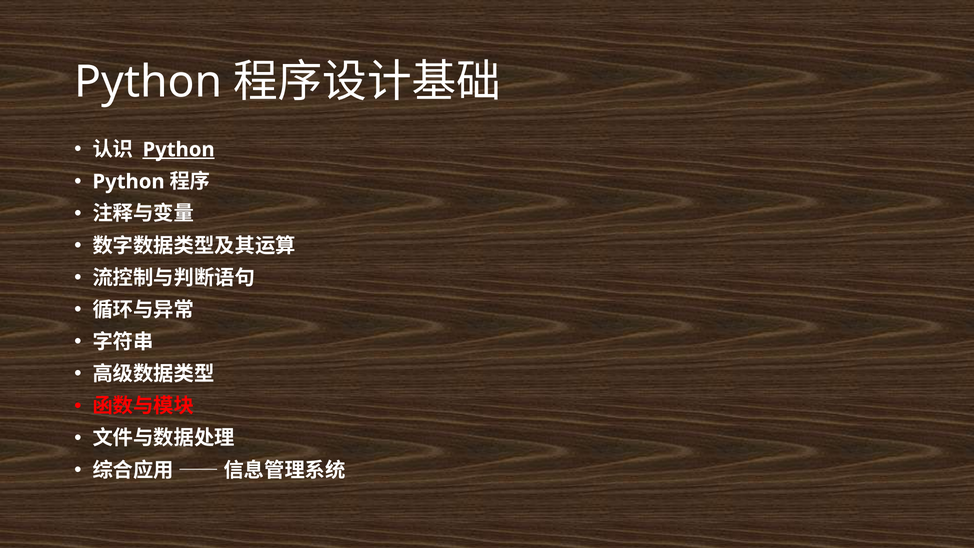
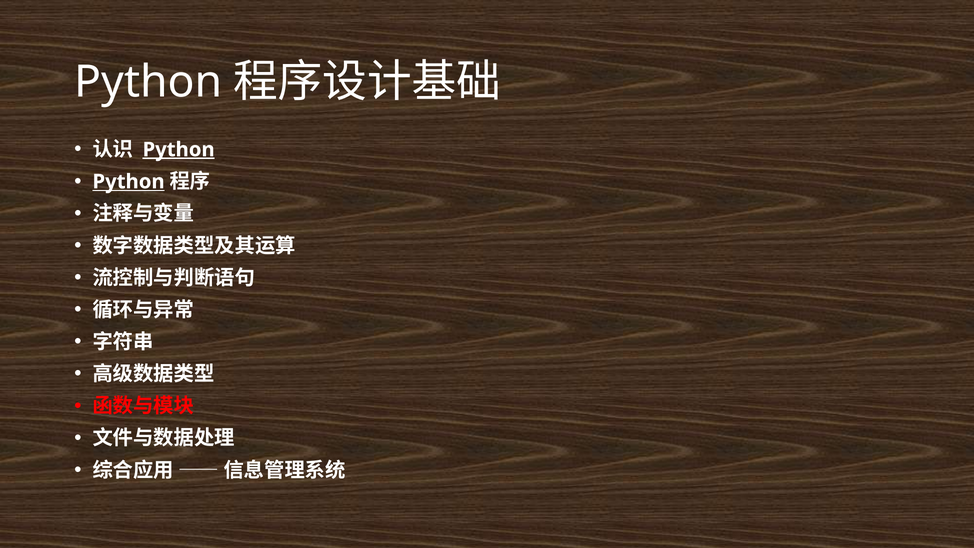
Python underline: none -> present (129, 182)
